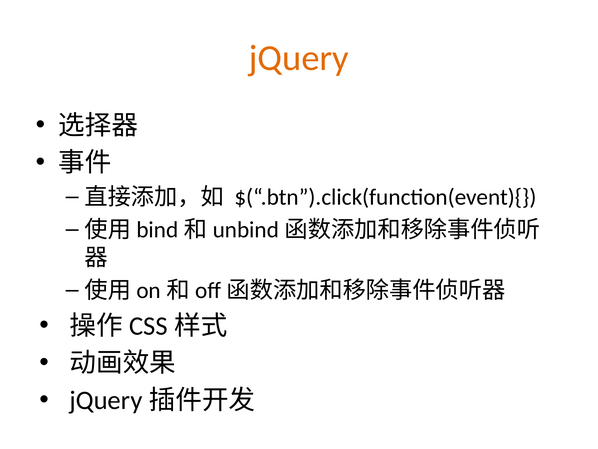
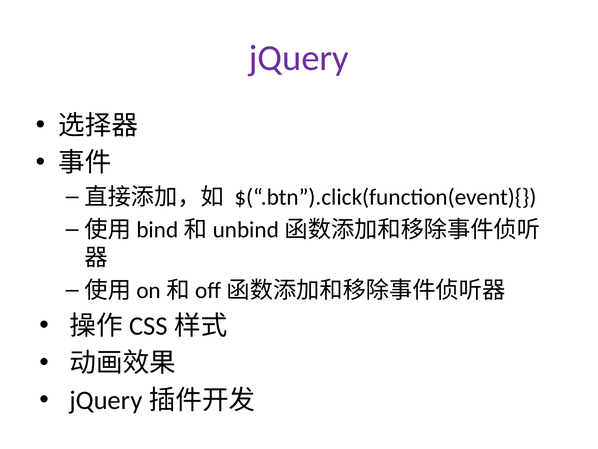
jQuery colour: orange -> purple (299, 58)
